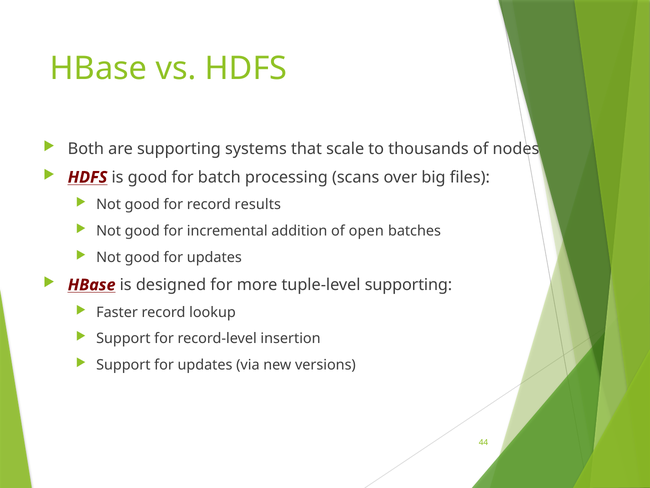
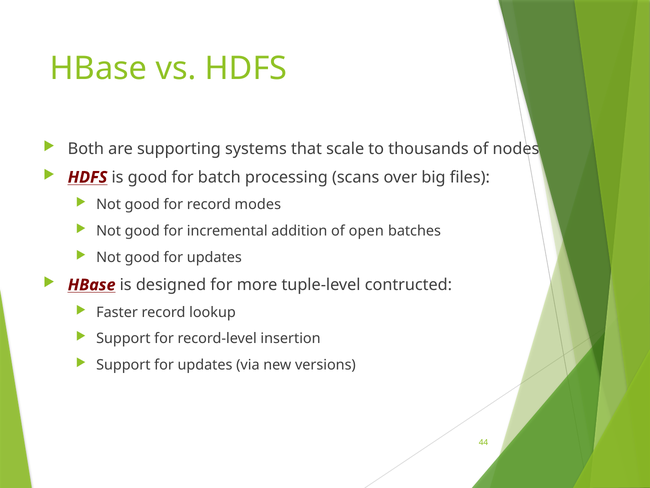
results: results -> modes (258, 204)
tuple-level supporting: supporting -> contructed (408, 285)
